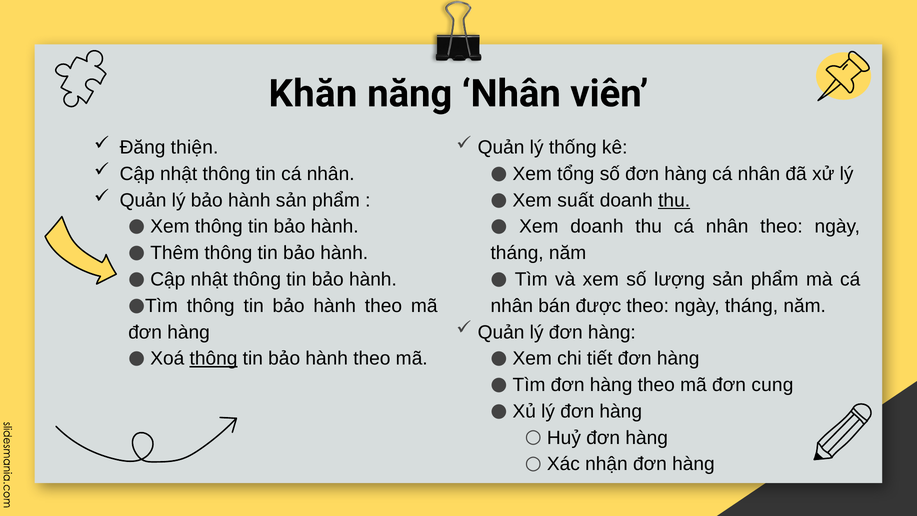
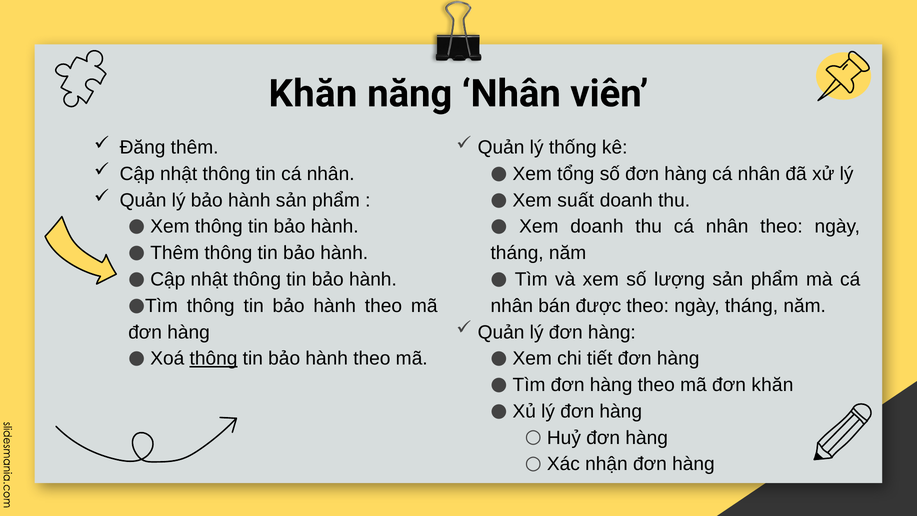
Đăng thiện: thiện -> thêm (195, 147)
thu underline: present -> none (674, 200)
đơn cung: cung -> khăn (772, 385)
